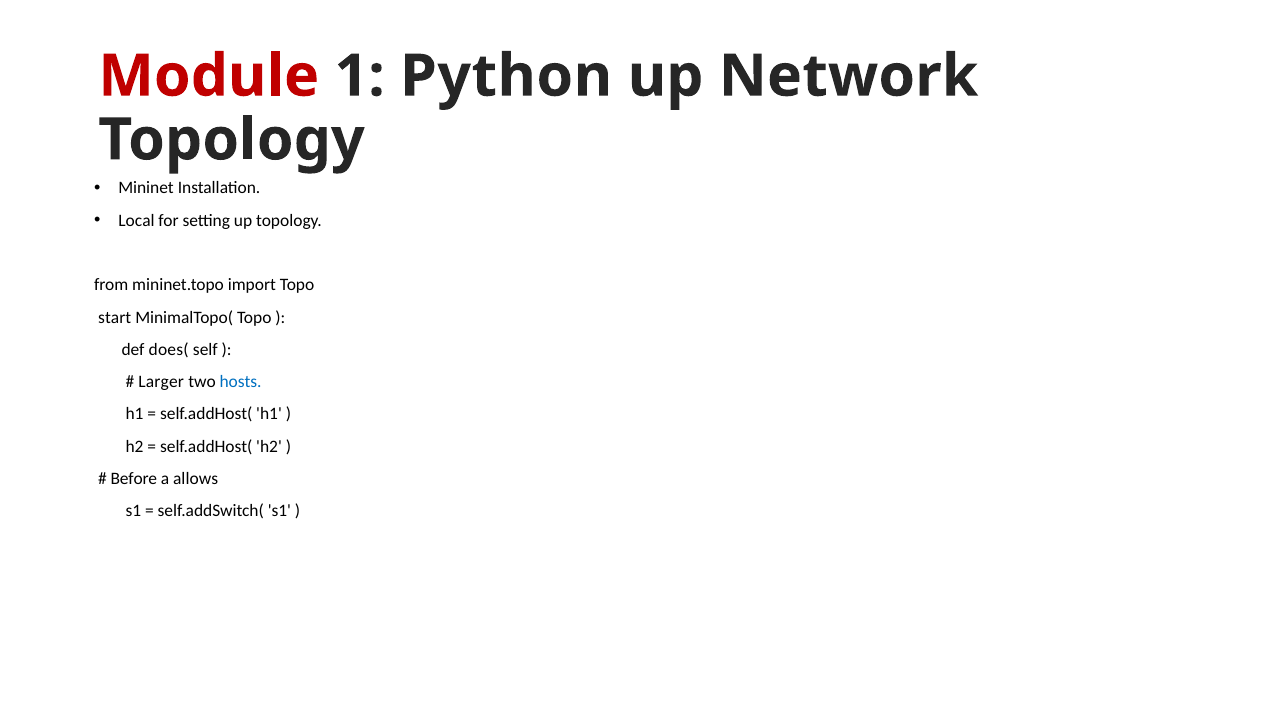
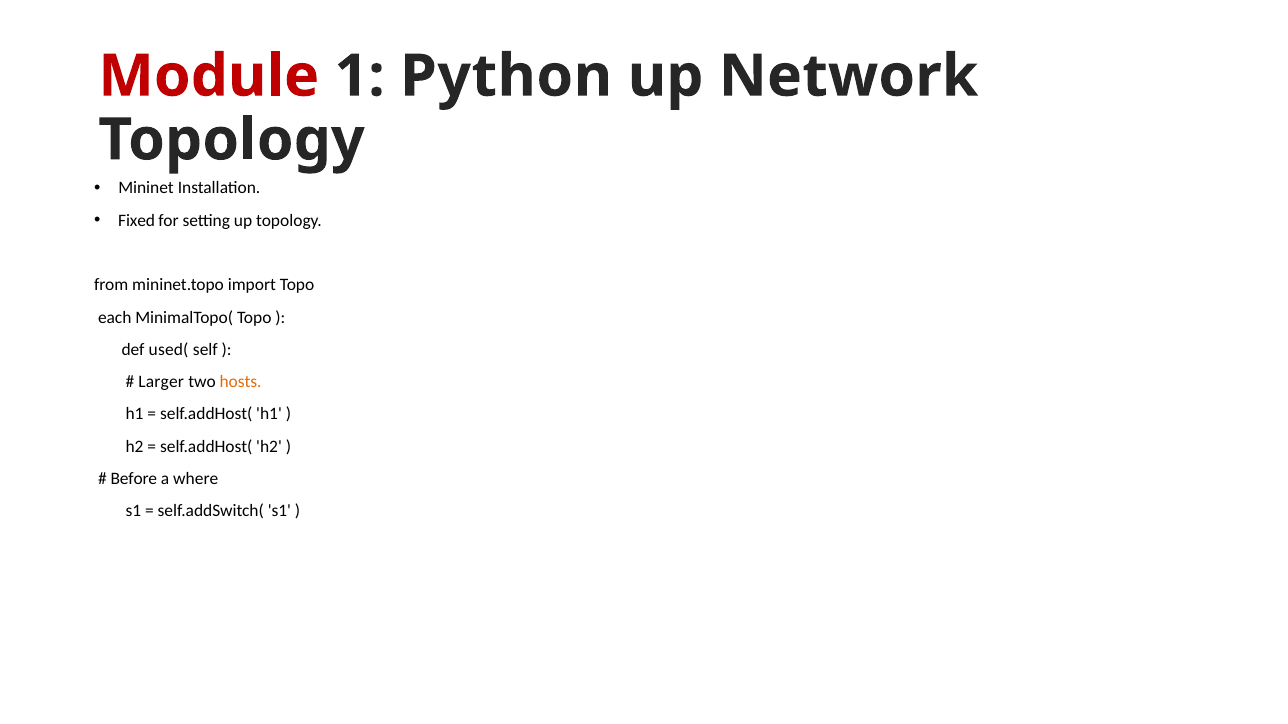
Local: Local -> Fixed (137, 221)
start: start -> each (115, 317)
does(: does( -> used( (169, 350)
hosts colour: blue -> orange (241, 382)
allows: allows -> where (196, 479)
